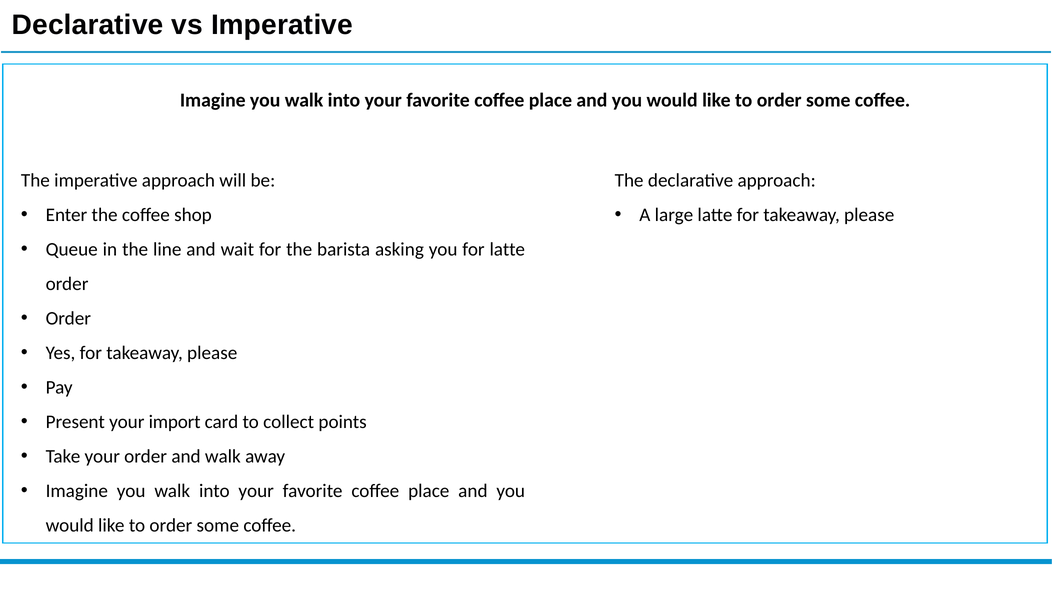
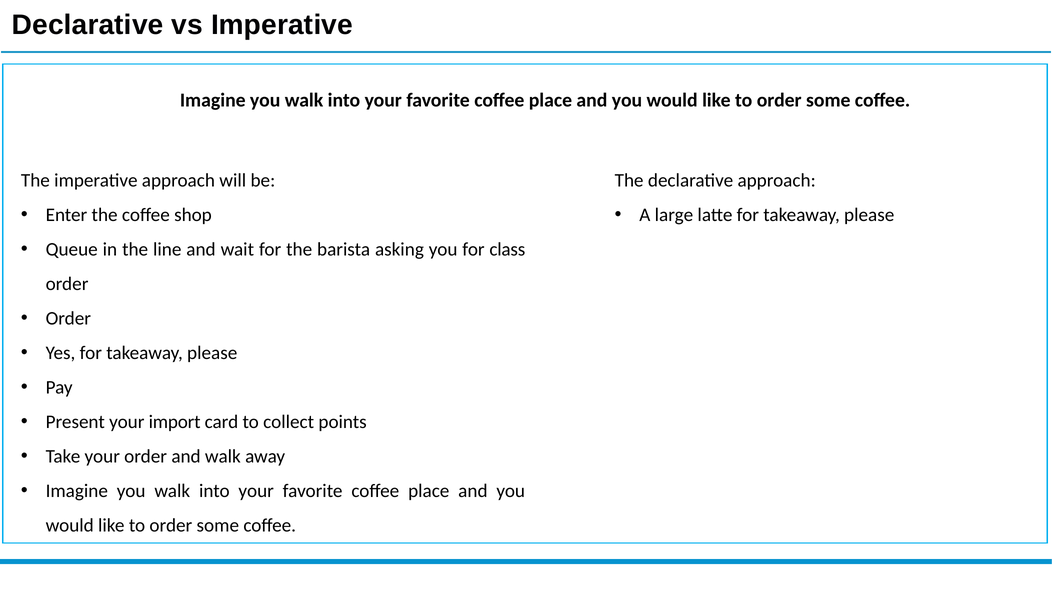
for latte: latte -> class (507, 249)
